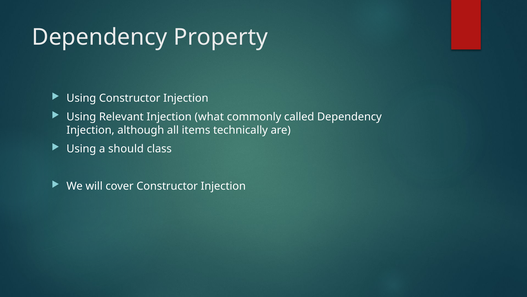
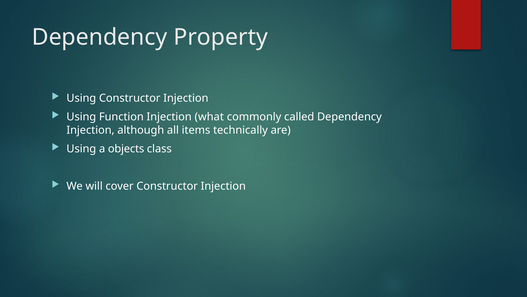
Relevant: Relevant -> Function (121, 117)
should: should -> objects (126, 149)
